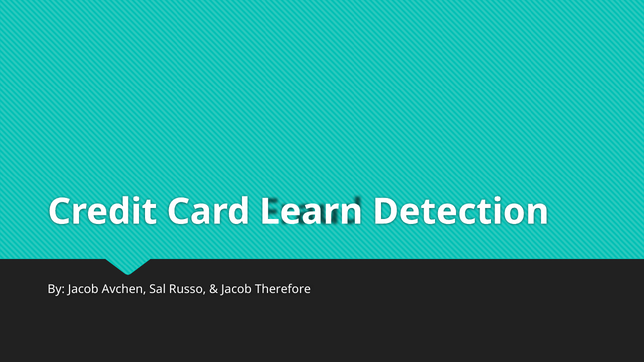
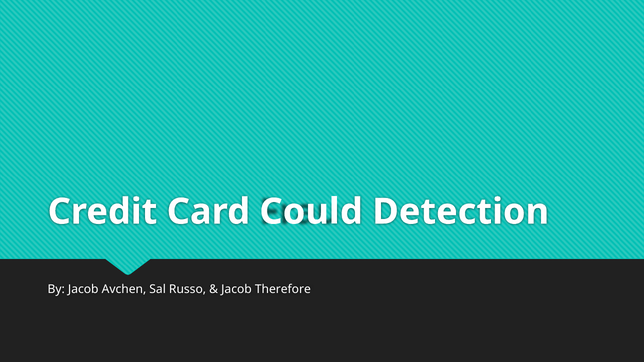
Learn: Learn -> Could (311, 212)
